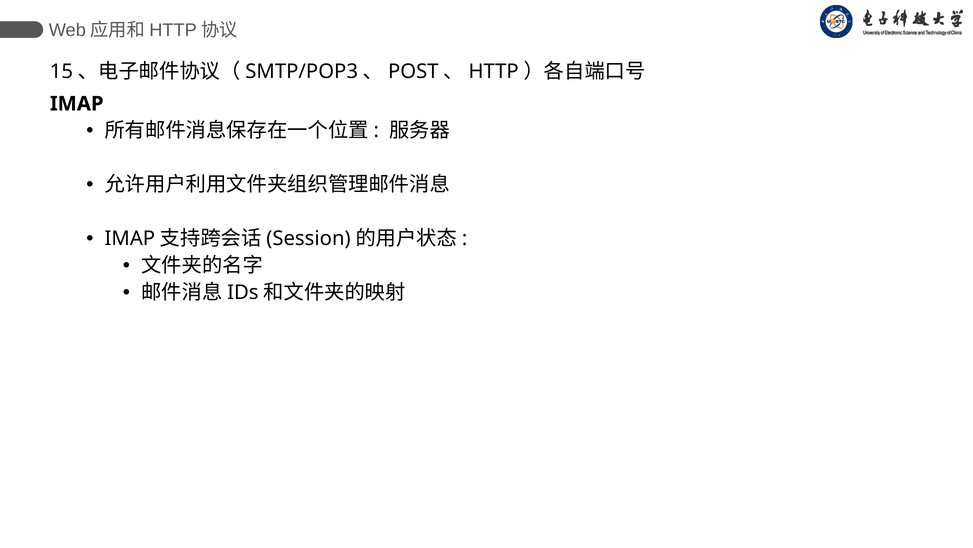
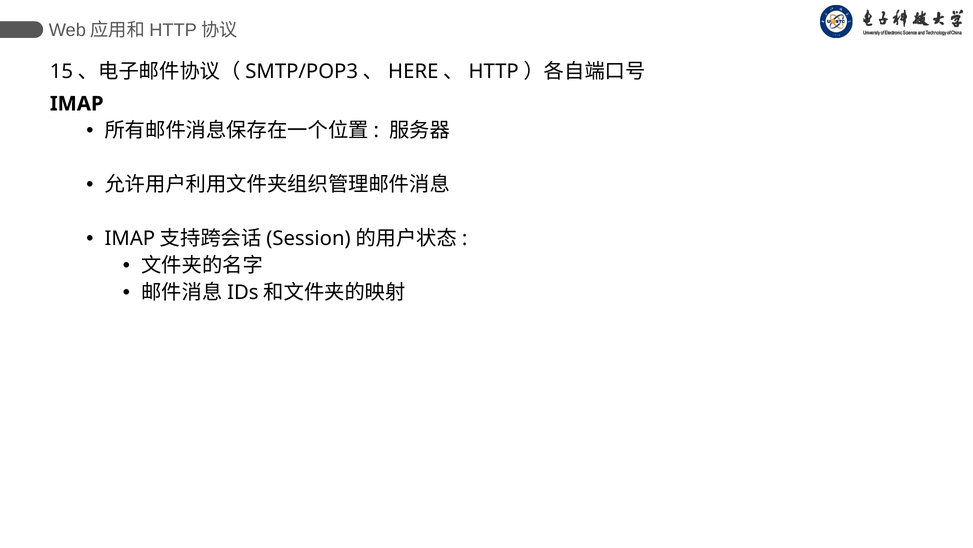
POST: POST -> HERE (413, 72)
